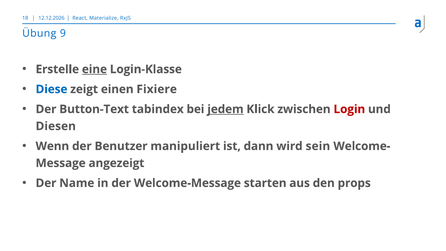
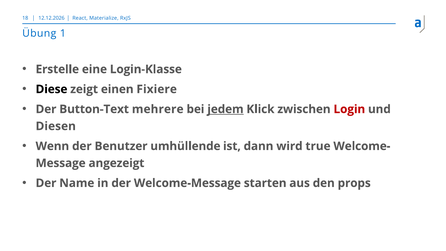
9: 9 -> 1 (63, 33)
eine underline: present -> none (94, 69)
Diese colour: blue -> black (51, 89)
tabindex: tabindex -> mehrere (158, 109)
manipuliert: manipuliert -> umhüllende (185, 146)
sein: sein -> true (318, 146)
